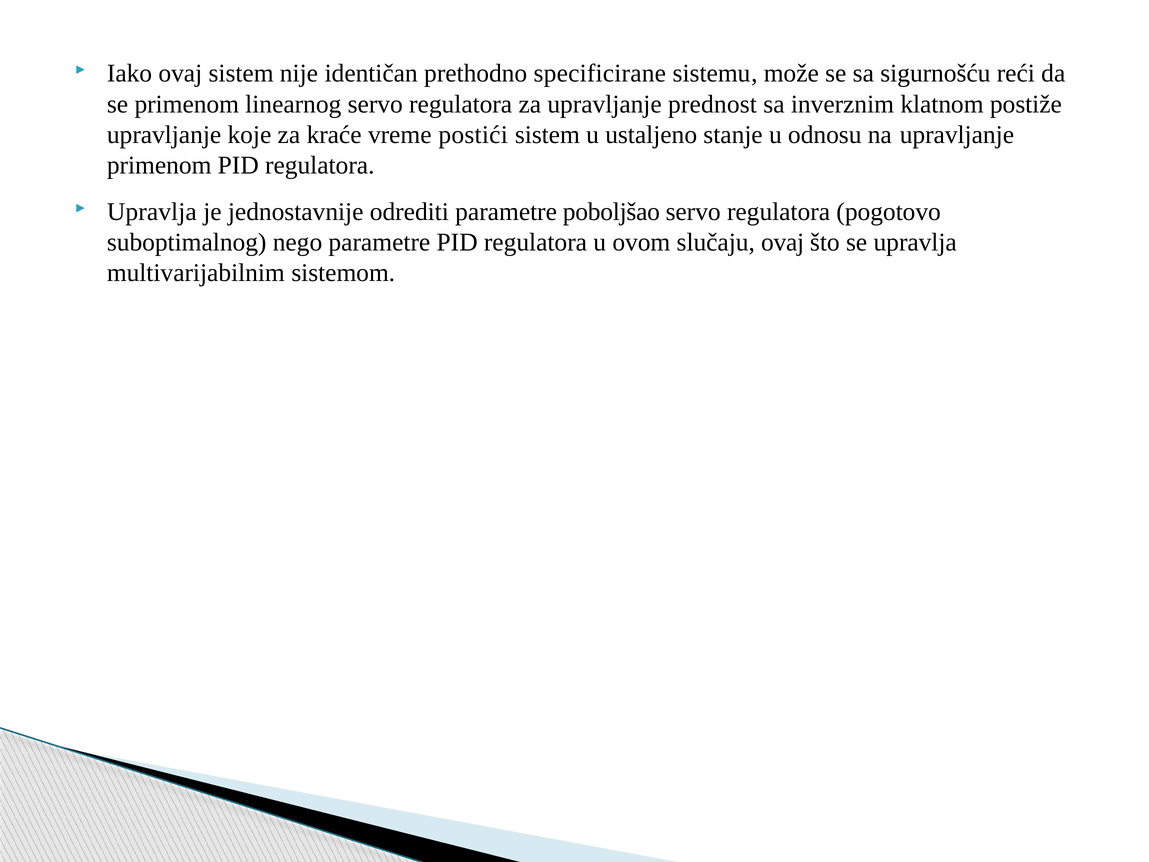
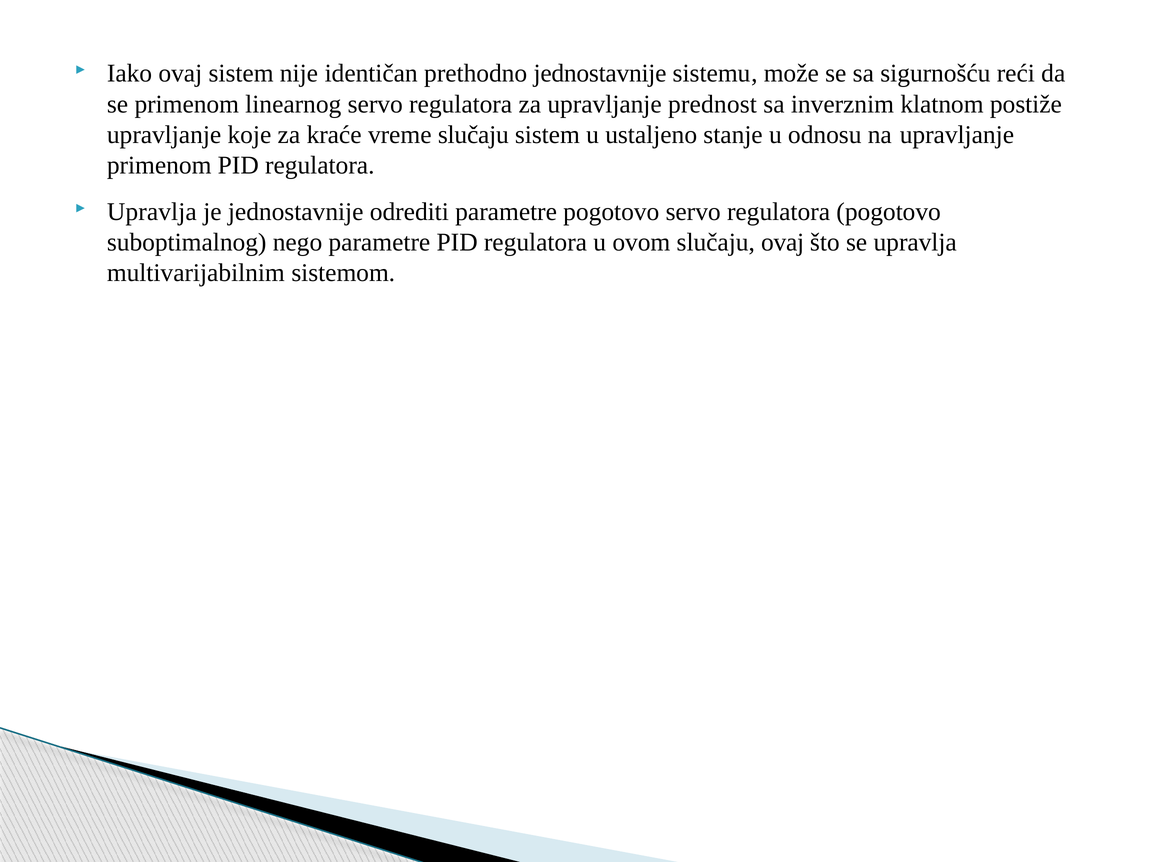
prethodno specificirane: specificirane -> jednostavnije (600, 74)
vreme postići: postići -> slučaju (473, 135)
parametre poboljšao: poboljšao -> pogotovo (611, 212)
